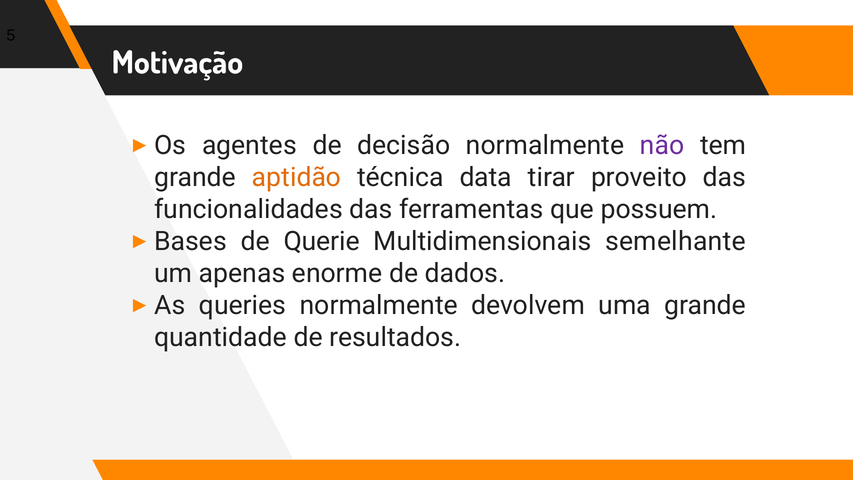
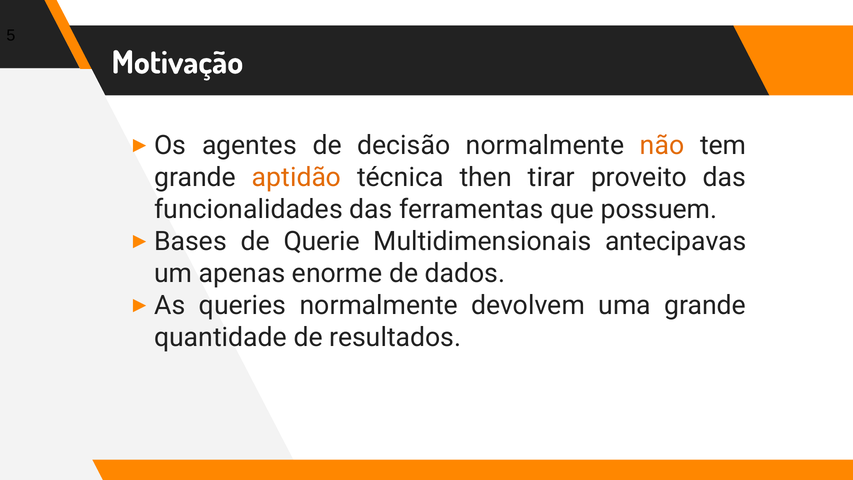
não colour: purple -> orange (662, 146)
data: data -> then (486, 178)
semelhante: semelhante -> antecipavas (676, 242)
